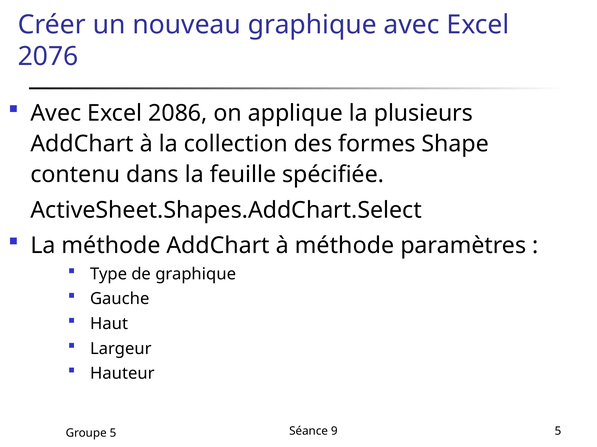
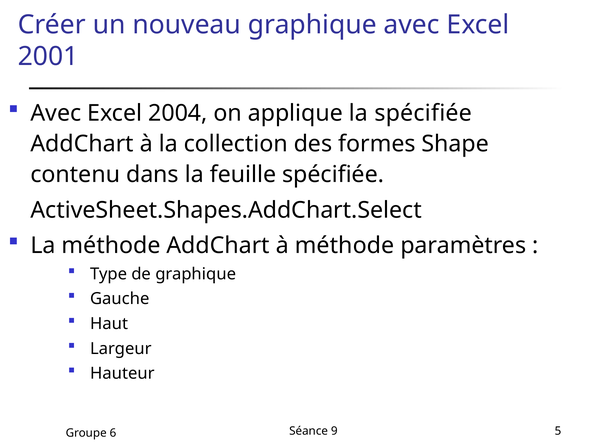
2076: 2076 -> 2001 (48, 57)
2086: 2086 -> 2004 (178, 113)
la plusieurs: plusieurs -> spécifiée (423, 113)
Groupe 5: 5 -> 6 (113, 434)
